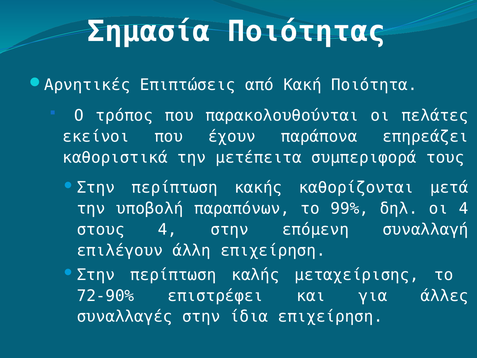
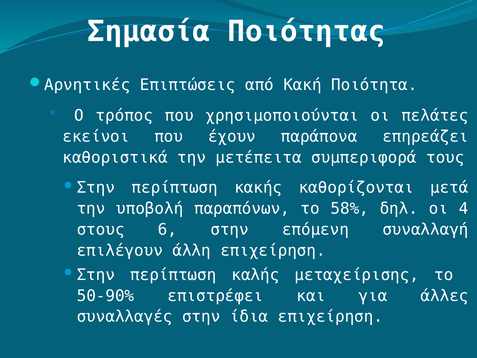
παρακολουθούνται: παρακολουθούνται -> χρησιμοποιούνται (282, 115)
99%: 99% -> 58% (350, 208)
στους 4: 4 -> 6 (168, 229)
72-90%: 72-90% -> 50-90% (106, 296)
